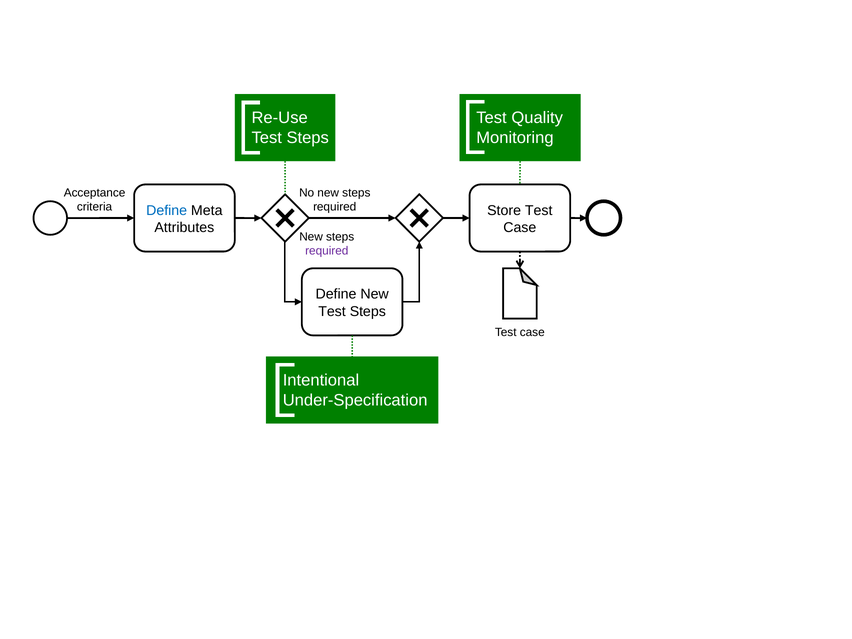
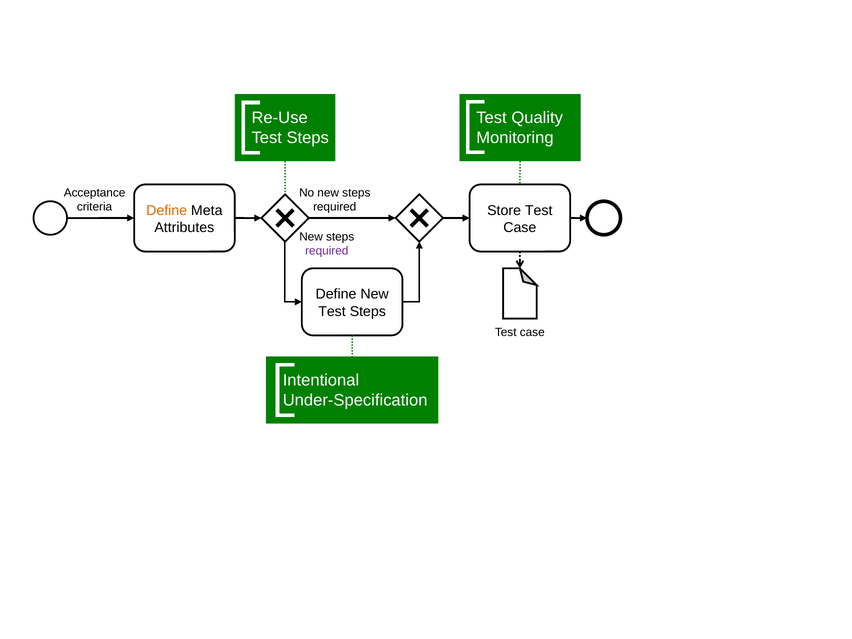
Define colour: blue -> orange (167, 210)
